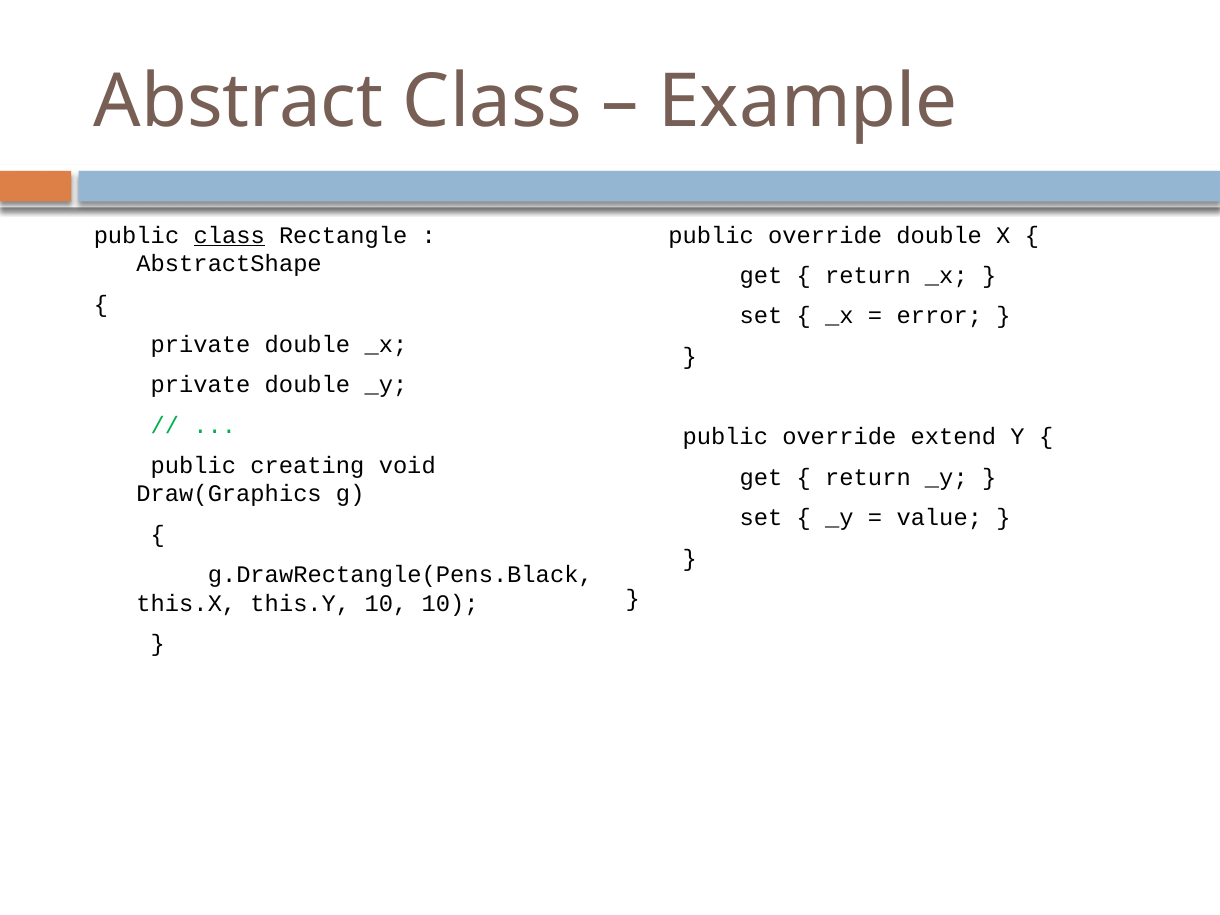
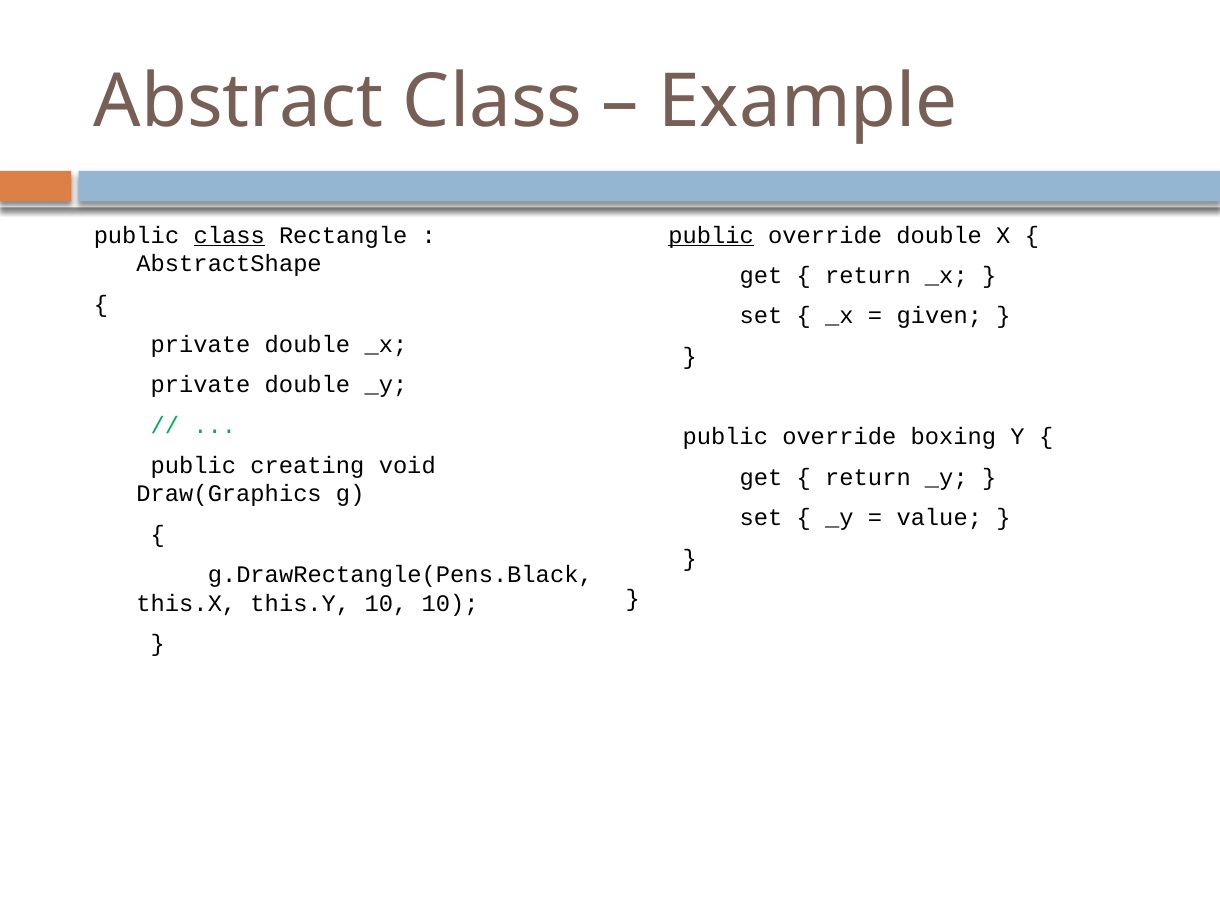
public underline: none -> present (711, 235)
error: error -> given (939, 316)
extend: extend -> boxing (953, 437)
